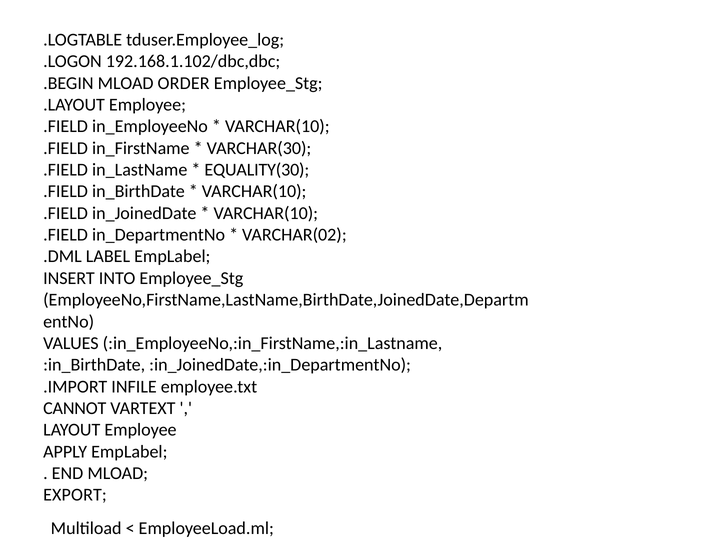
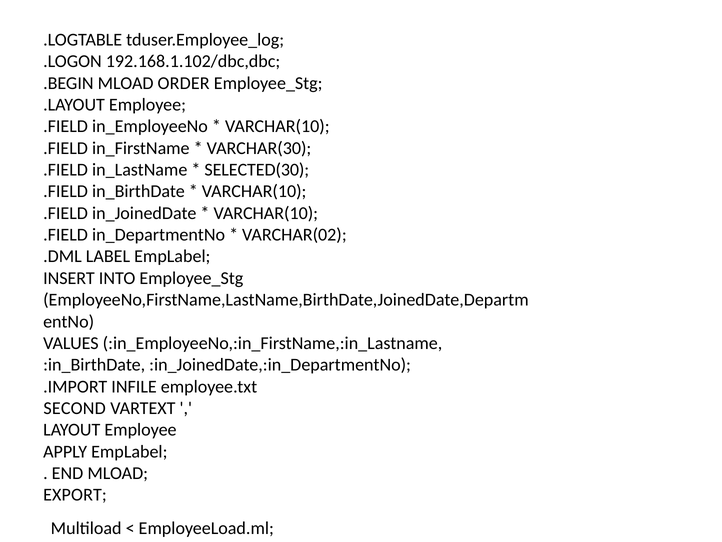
EQUALITY(30: EQUALITY(30 -> SELECTED(30 (257, 170)
CANNOT: CANNOT -> SECOND (75, 408)
